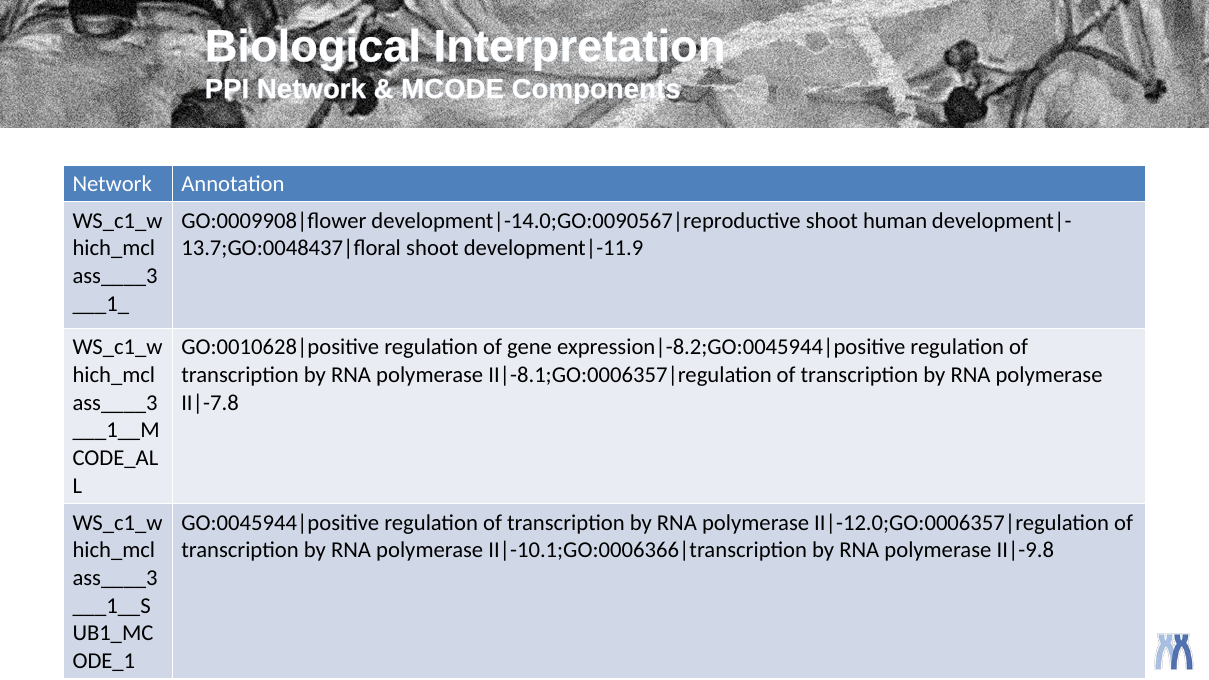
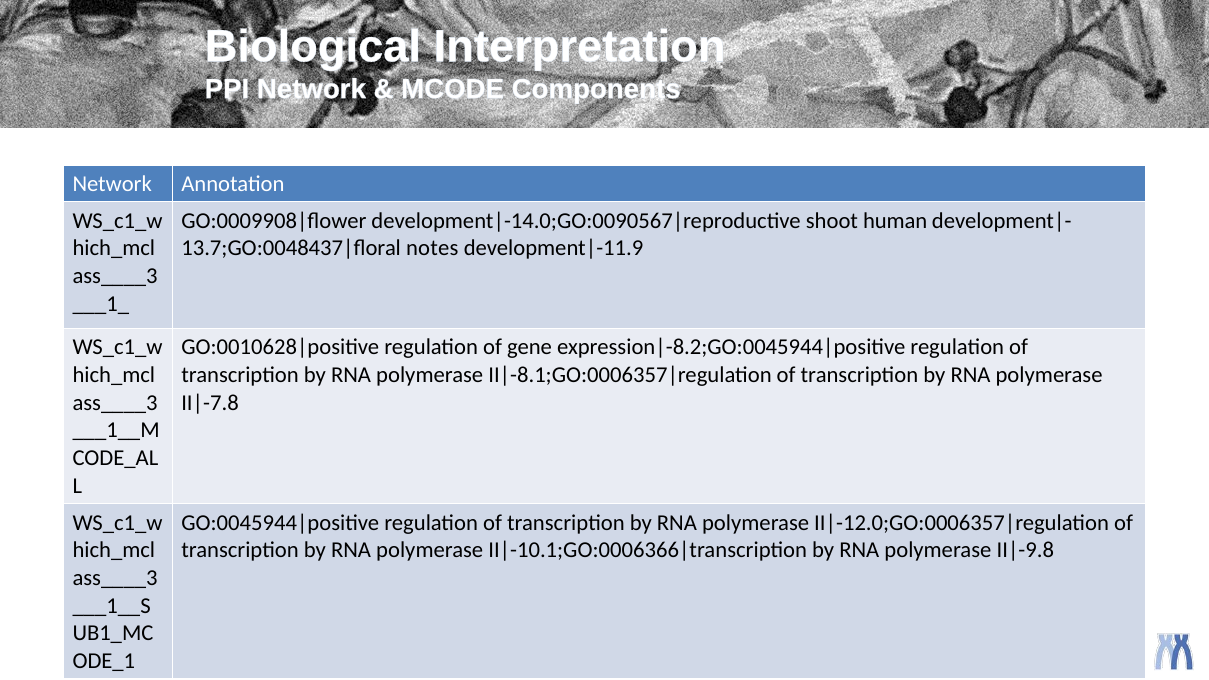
shoot: shoot -> notes (432, 248)
